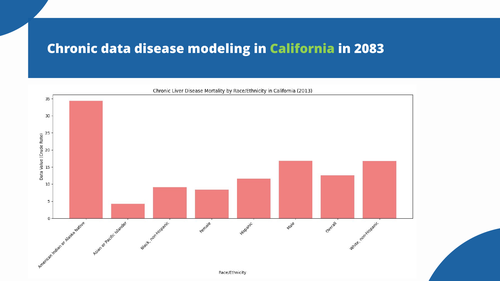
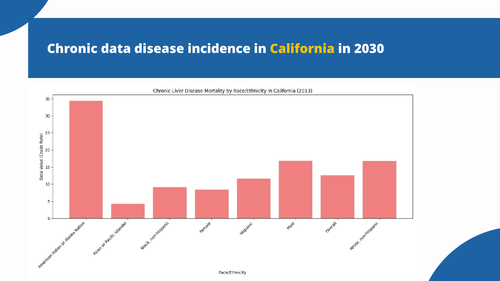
modeling: modeling -> incidence (219, 49)
California colour: light green -> yellow (302, 49)
2083: 2083 -> 2030 (369, 49)
